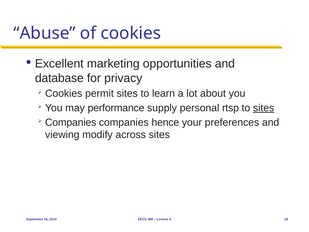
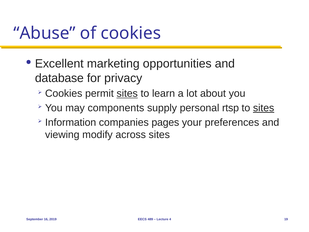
sites underline: none -> present (127, 93)
performance: performance -> components (116, 108)
Companies: Companies -> Information (71, 122)
hence: hence -> pages (165, 122)
